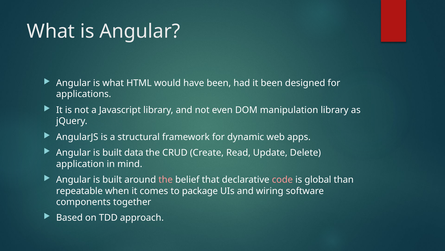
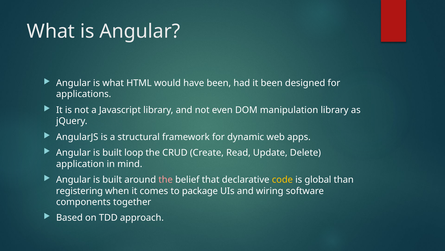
data: data -> loop (134, 152)
code colour: pink -> yellow (282, 179)
repeatable: repeatable -> registering (79, 190)
